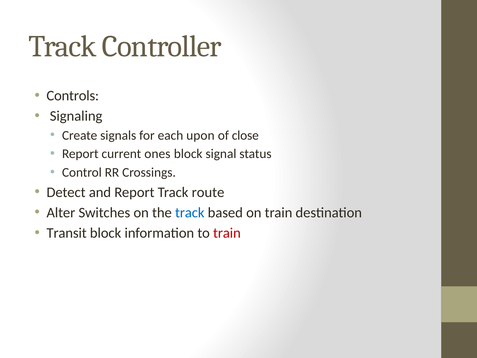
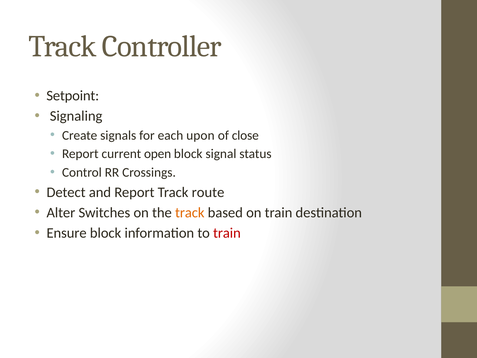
Controls: Controls -> Setpoint (73, 96)
ones: ones -> open (158, 154)
track colour: blue -> orange (190, 212)
Transit: Transit -> Ensure (67, 233)
